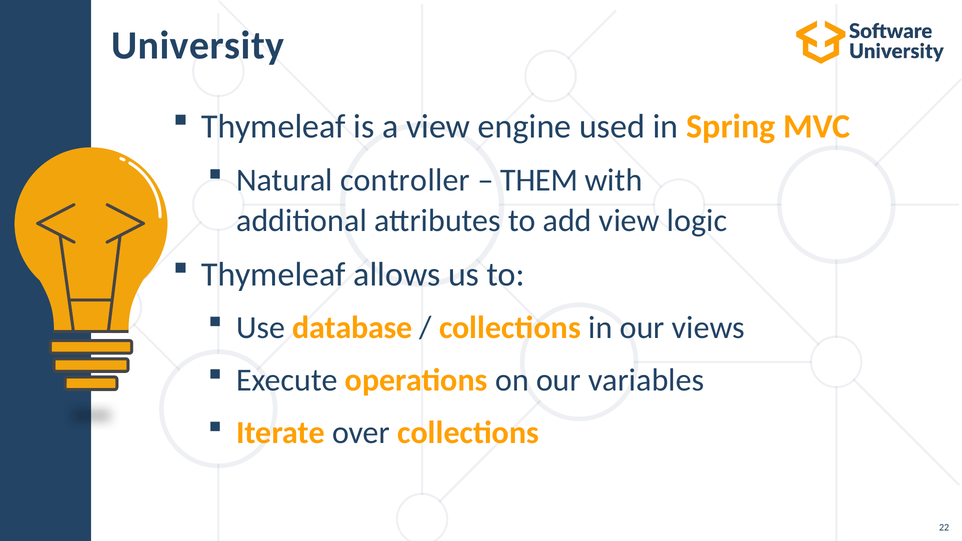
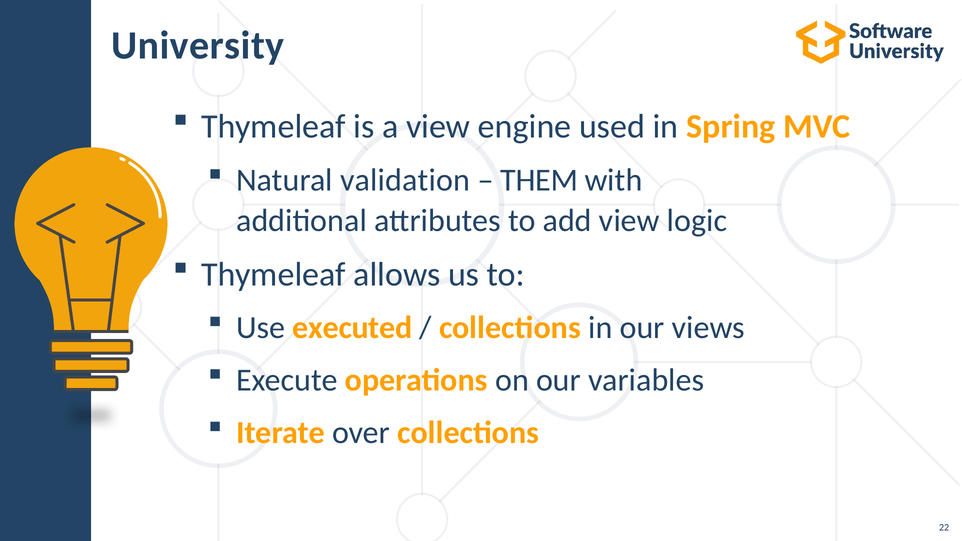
controller: controller -> validation (405, 180)
database: database -> executed (352, 328)
